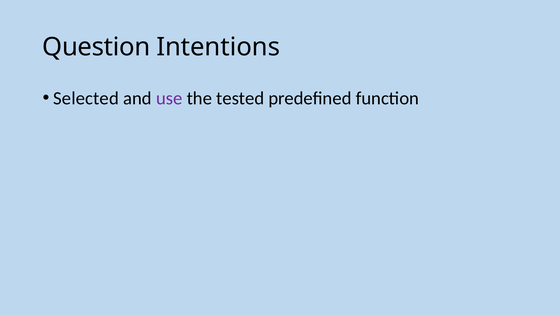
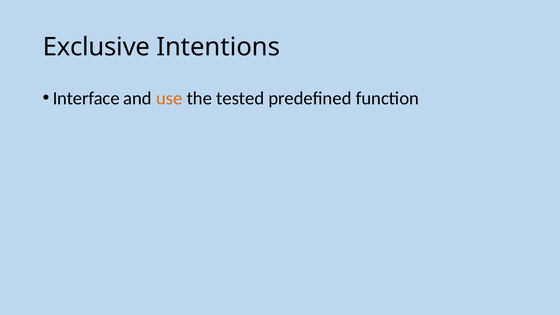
Question: Question -> Exclusive (96, 47)
Selected: Selected -> Interface (86, 98)
use colour: purple -> orange (169, 98)
